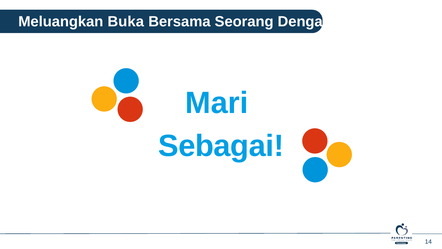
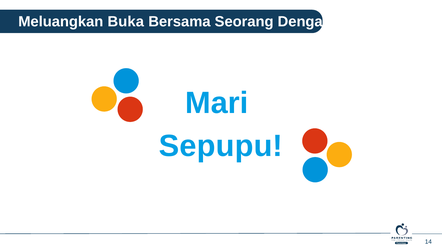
Sebagai: Sebagai -> Sepupu (221, 146)
